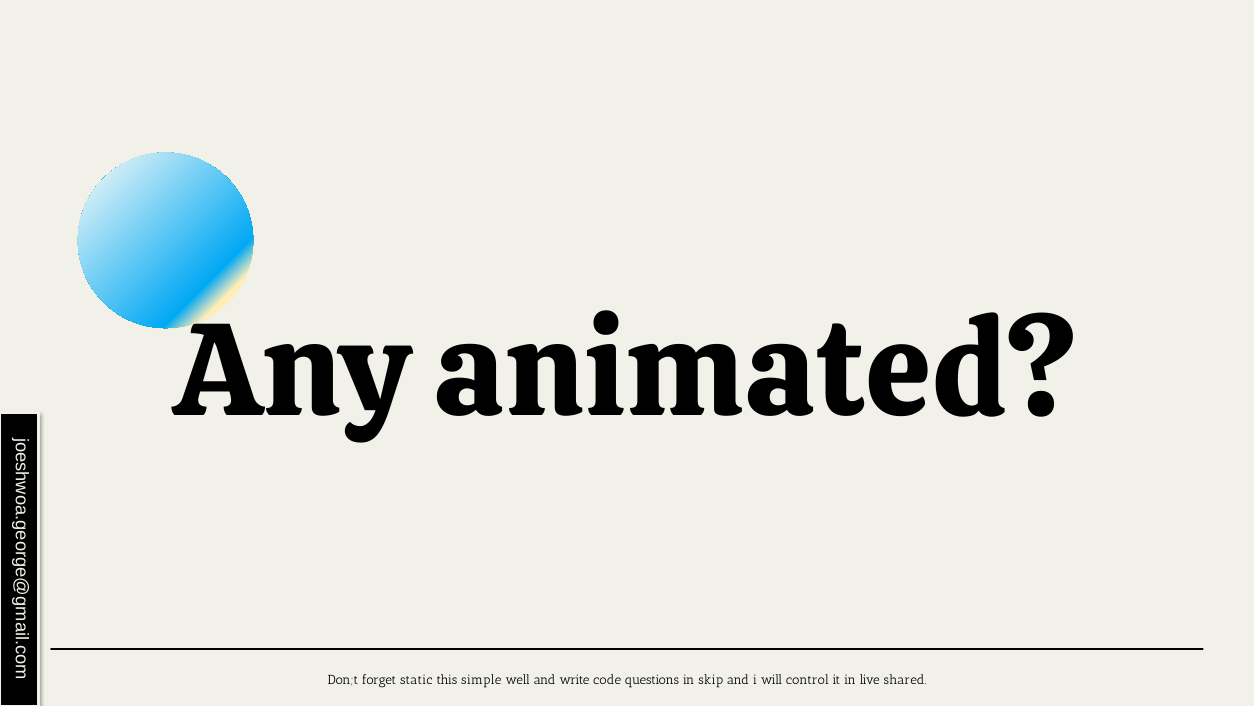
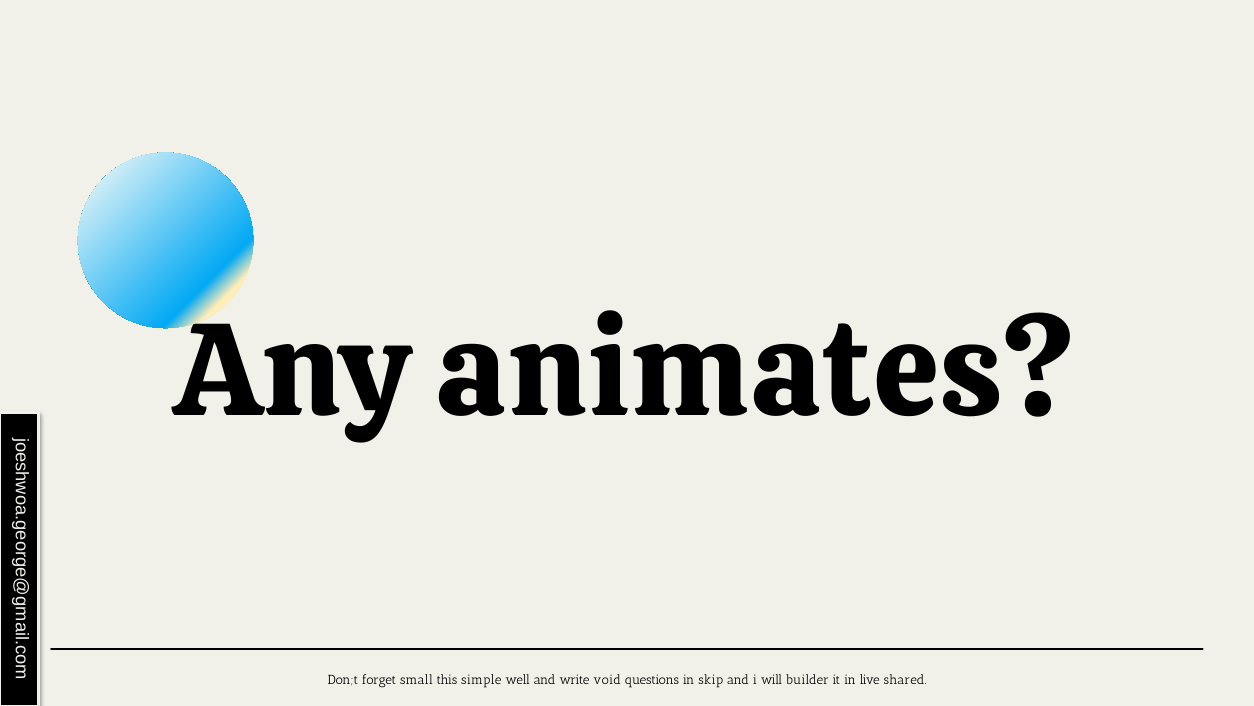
animated: animated -> animates (755, 372)
static: static -> small (416, 680)
code: code -> void (607, 680)
control: control -> builder (807, 680)
